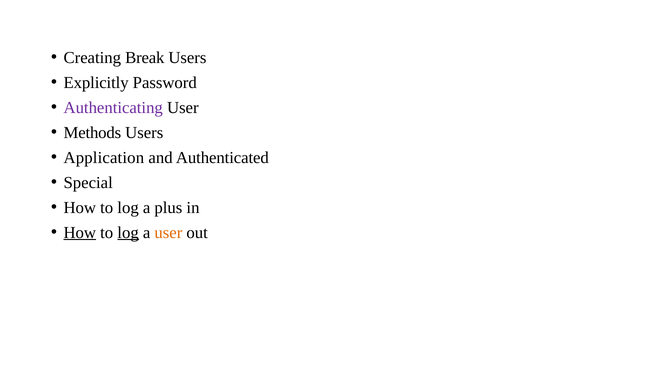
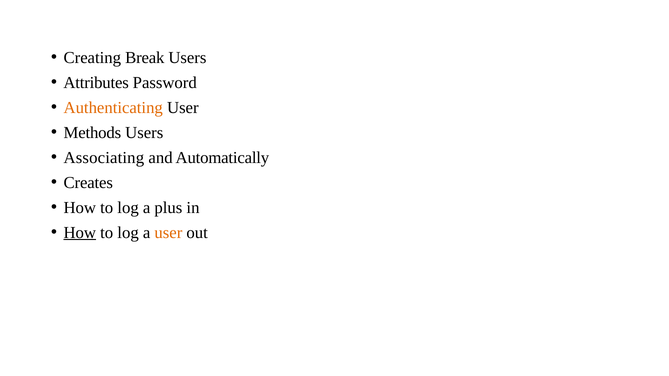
Explicitly: Explicitly -> Attributes (96, 83)
Authenticating colour: purple -> orange (113, 108)
Application: Application -> Associating (104, 158)
Authenticated: Authenticated -> Automatically (222, 158)
Special: Special -> Creates (88, 183)
log underline: present -> none (128, 233)
